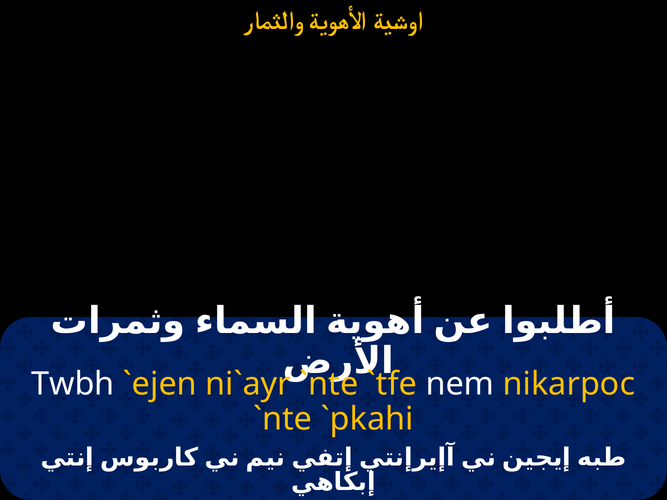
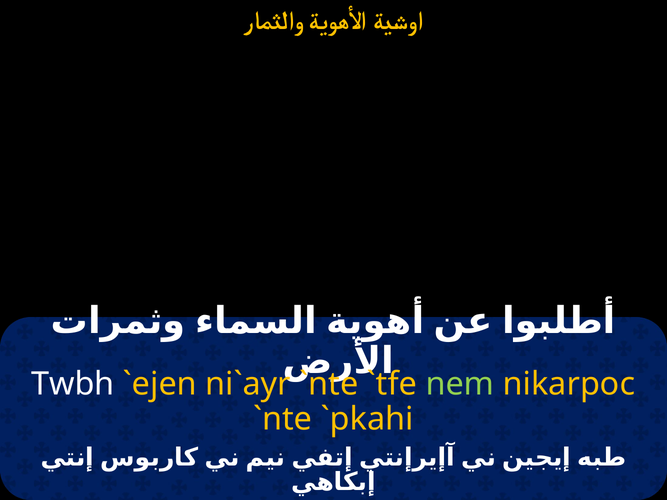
nem colour: white -> light green (460, 384)
